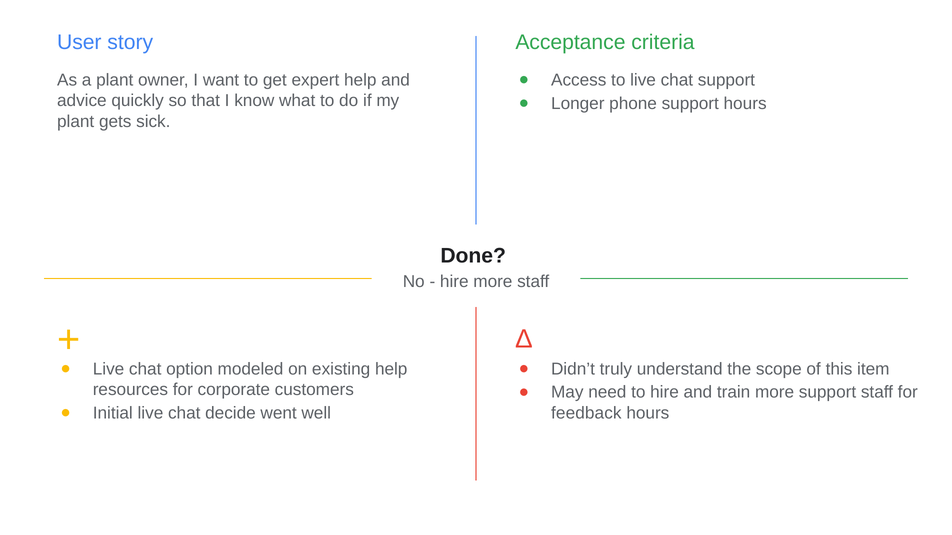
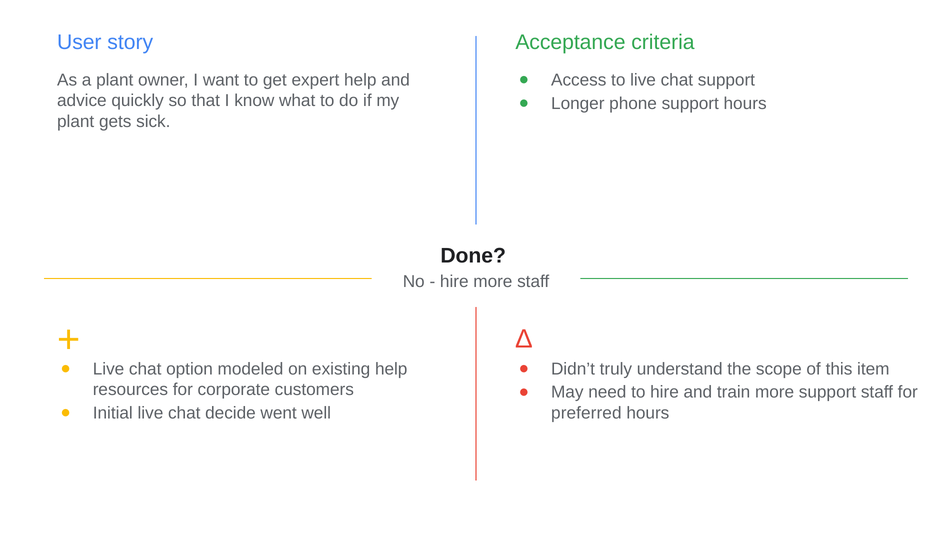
feedback: feedback -> preferred (586, 413)
